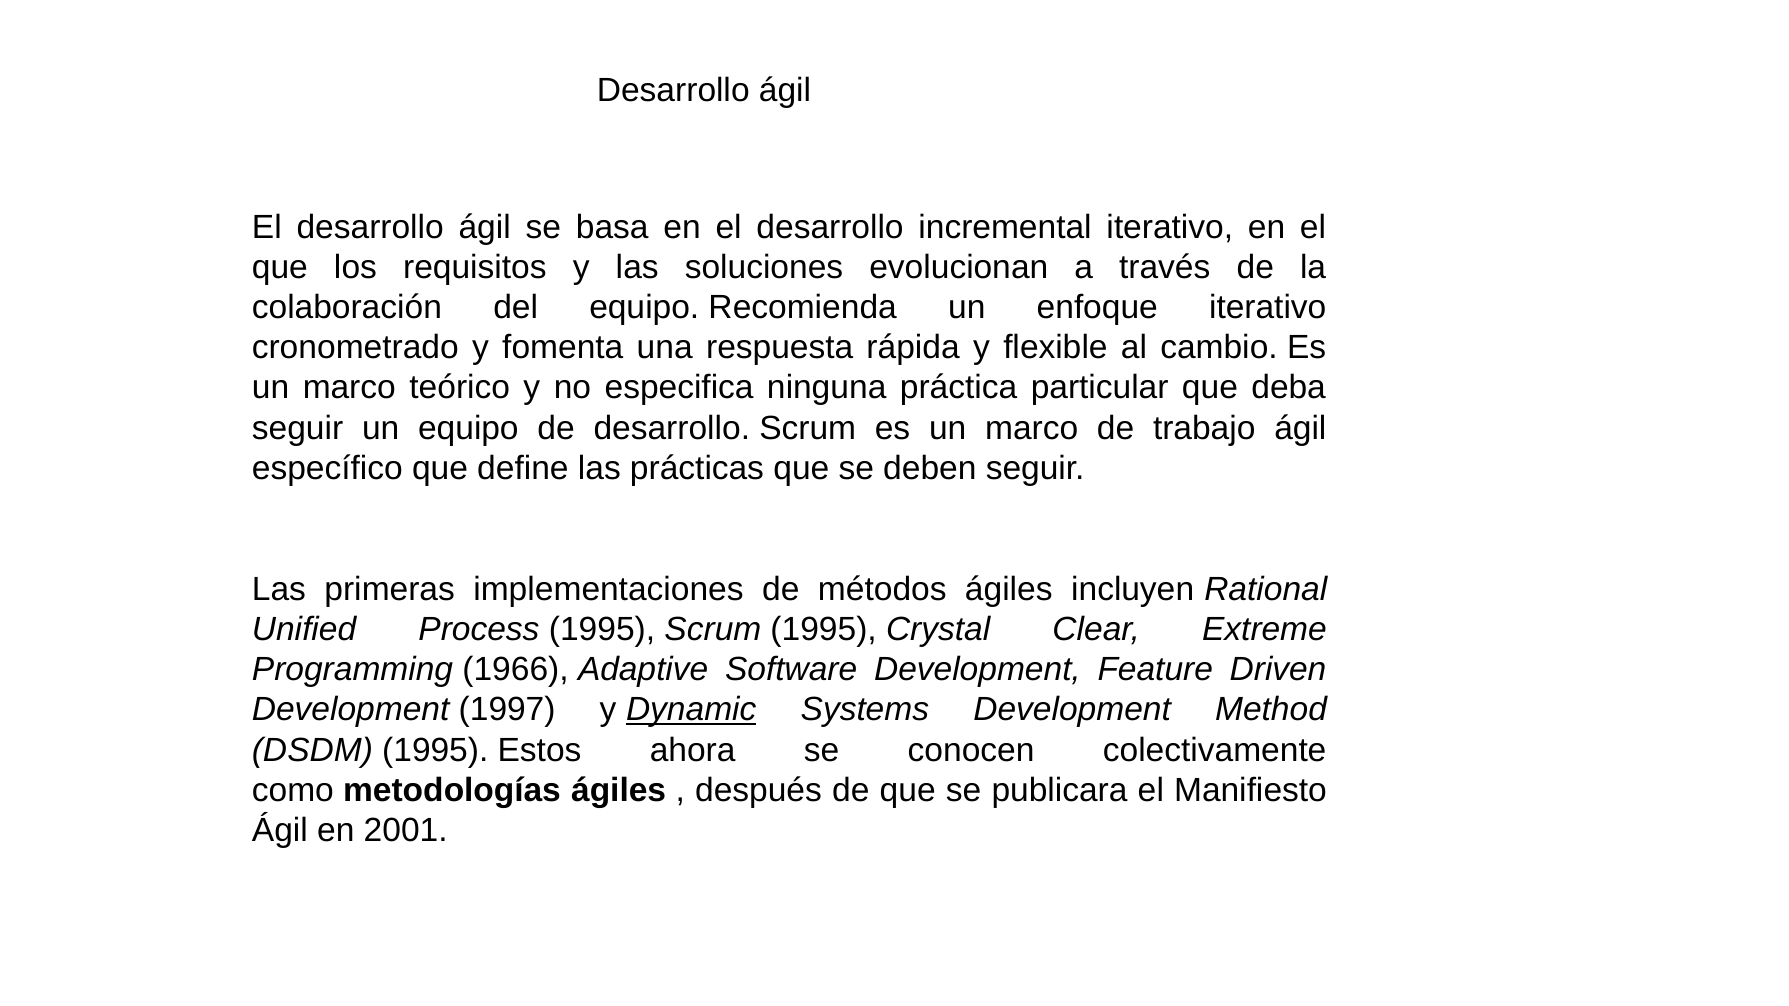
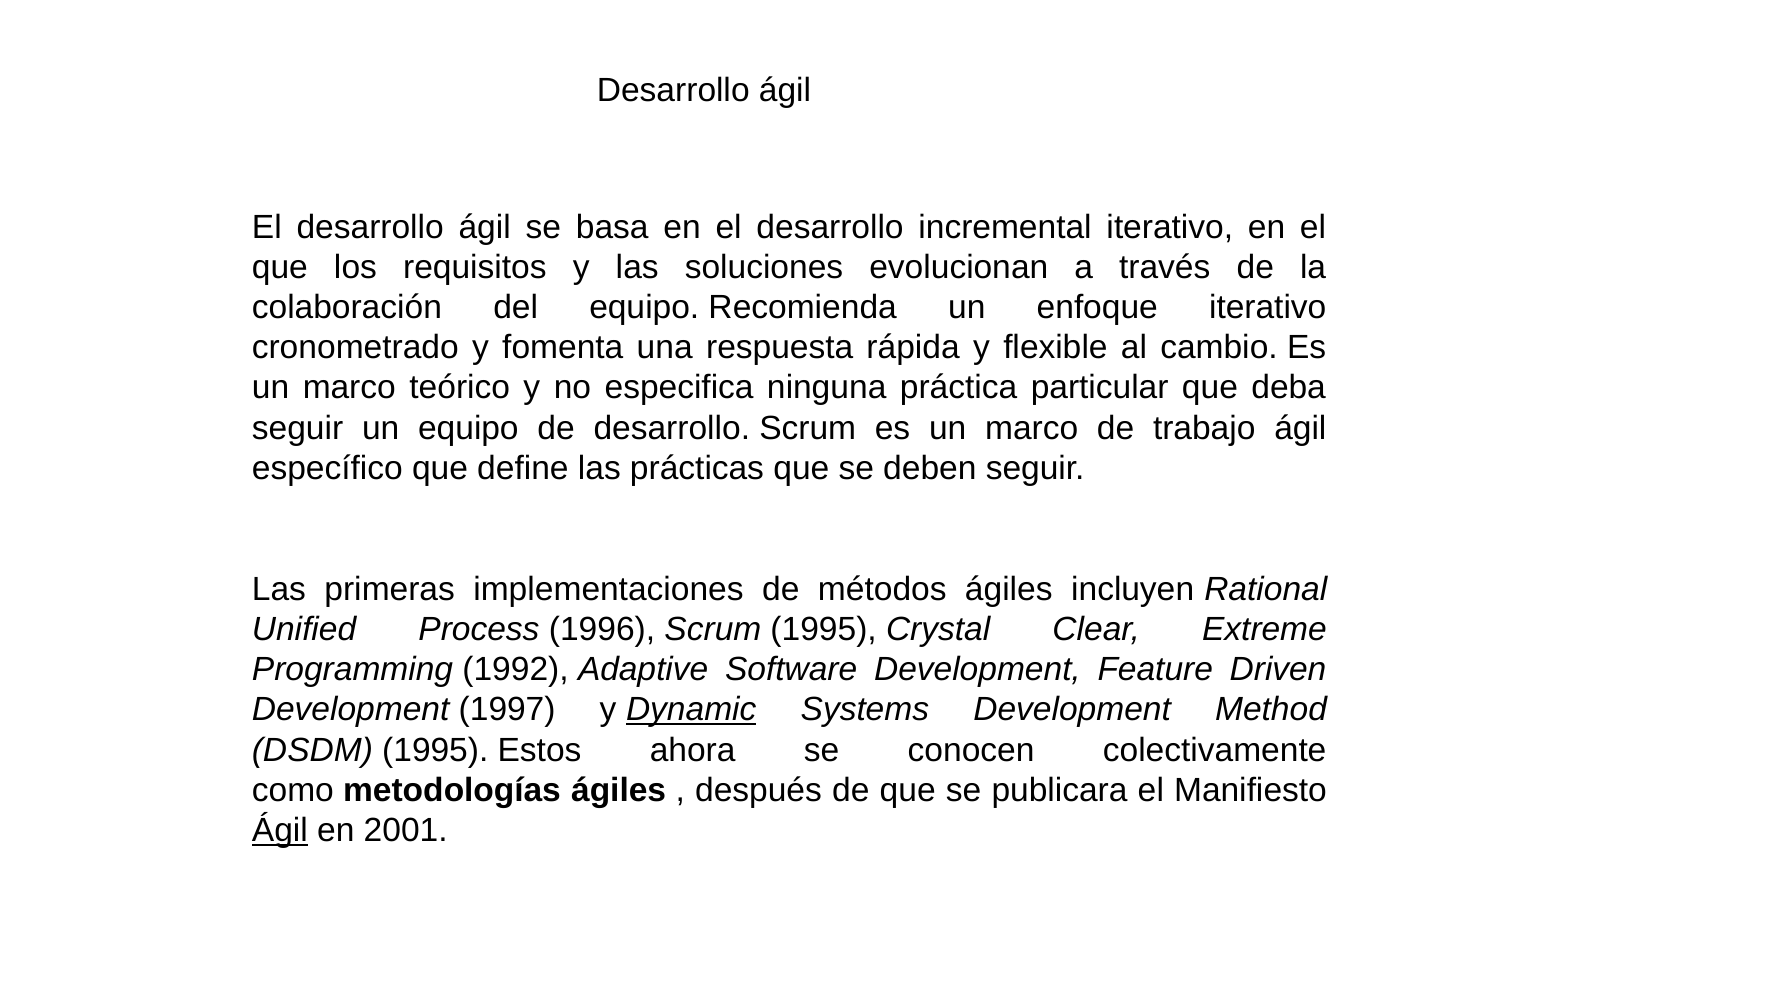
Process 1995: 1995 -> 1996 (602, 630)
1966: 1966 -> 1992 (516, 670)
Ágil underline: none -> present (280, 831)
